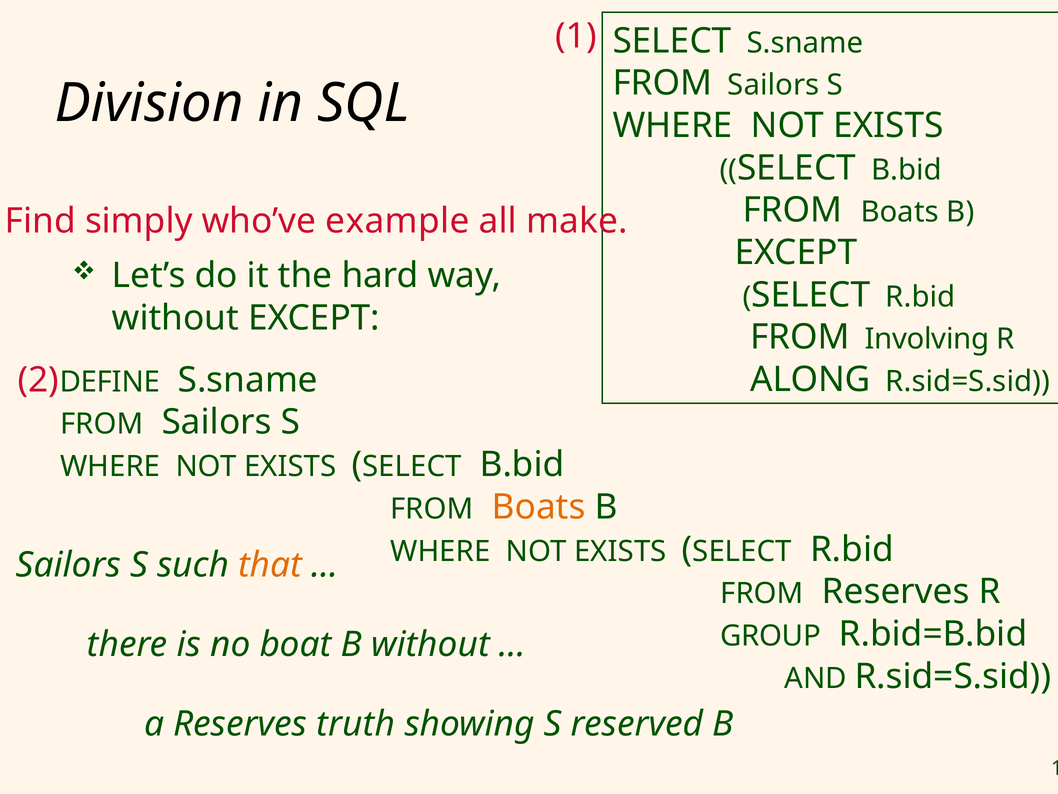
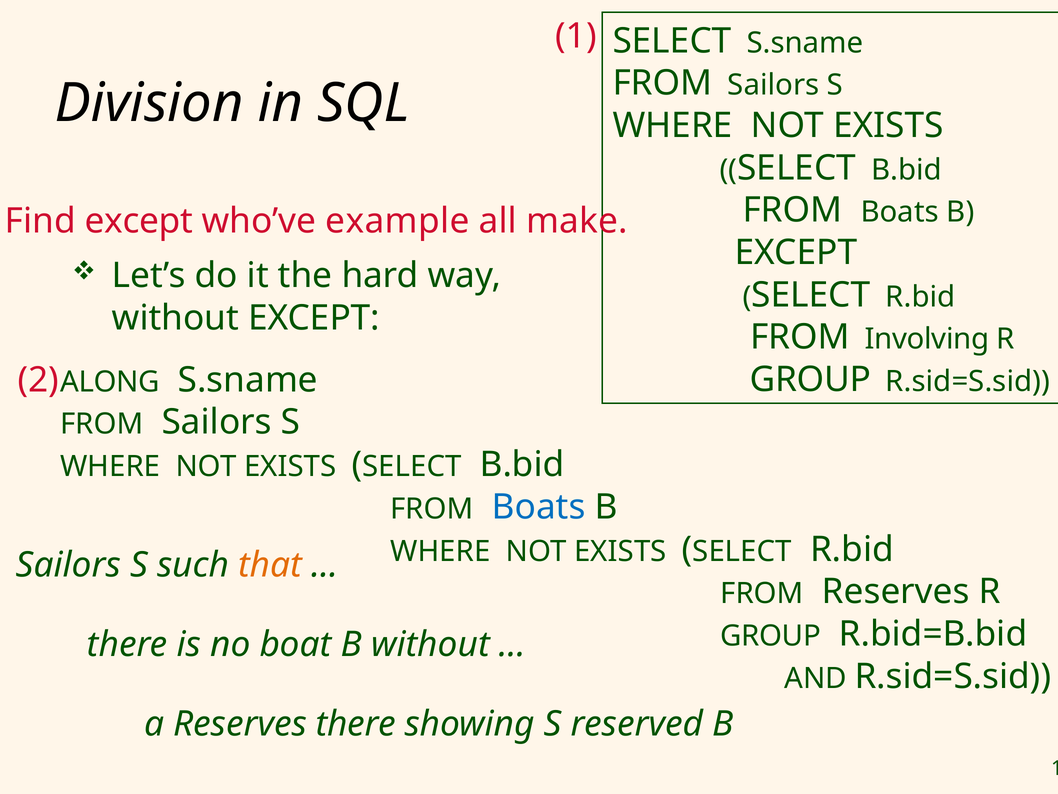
Find simply: simply -> except (139, 221)
ALONG: ALONG -> GROUP (810, 379)
DEFINE: DEFINE -> ALONG (110, 382)
Boats colour: orange -> blue (539, 507)
Reserves truth: truth -> there (356, 724)
